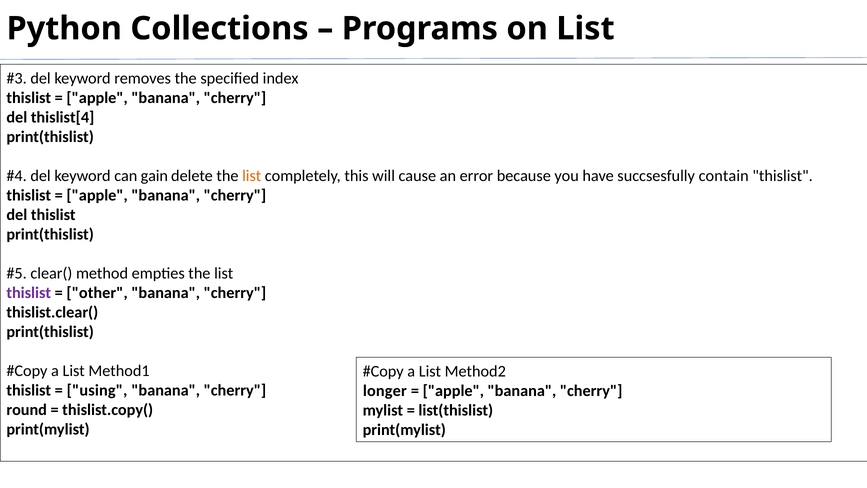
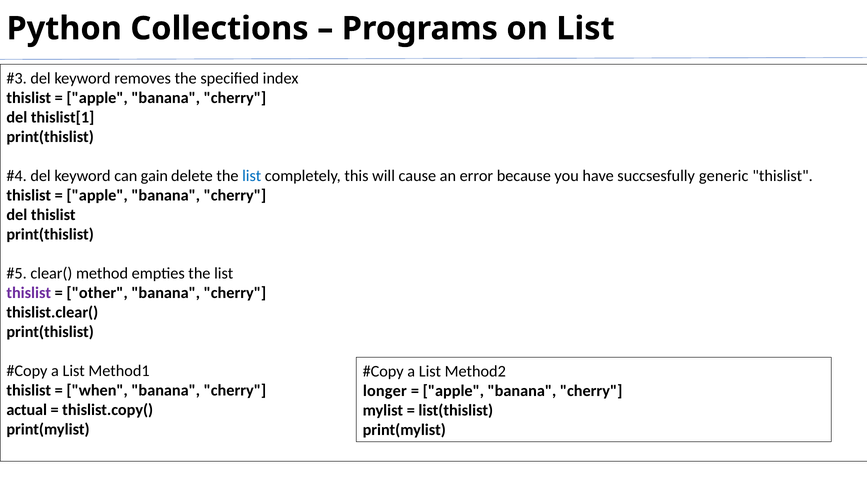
thislist[4: thislist[4 -> thislist[1 (63, 117)
list colour: orange -> blue (252, 176)
contain: contain -> generic (724, 176)
using: using -> when (97, 390)
round: round -> actual (27, 410)
